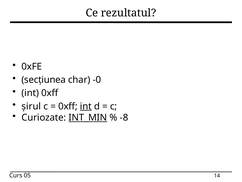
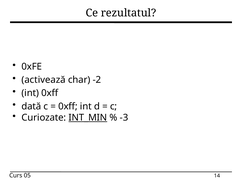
secțiunea: secțiunea -> activează (44, 80)
-0: -0 -> -2 (97, 80)
șirul: șirul -> dată (31, 106)
int underline: present -> none (86, 106)
-8: -8 -> -3 (124, 117)
